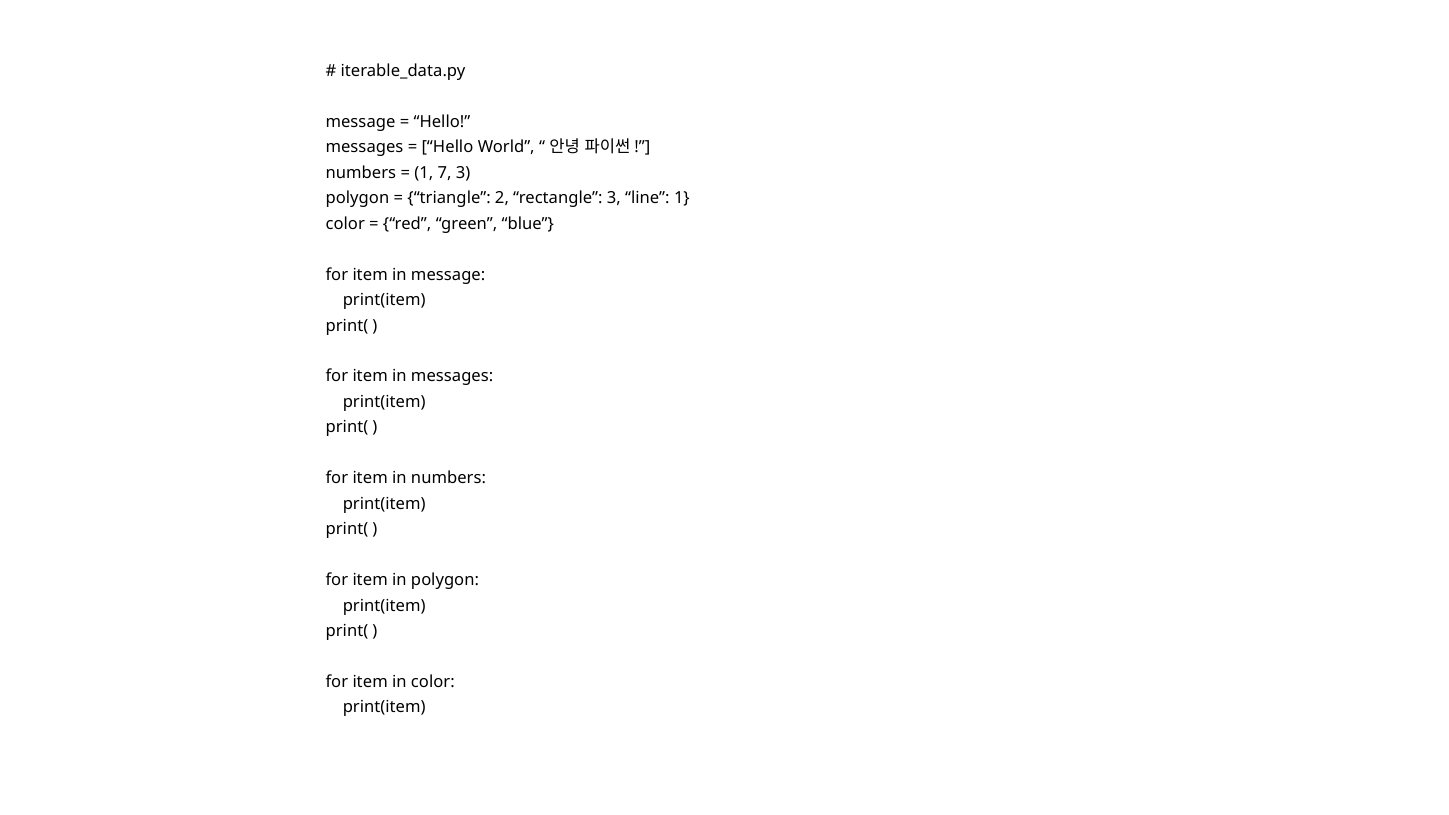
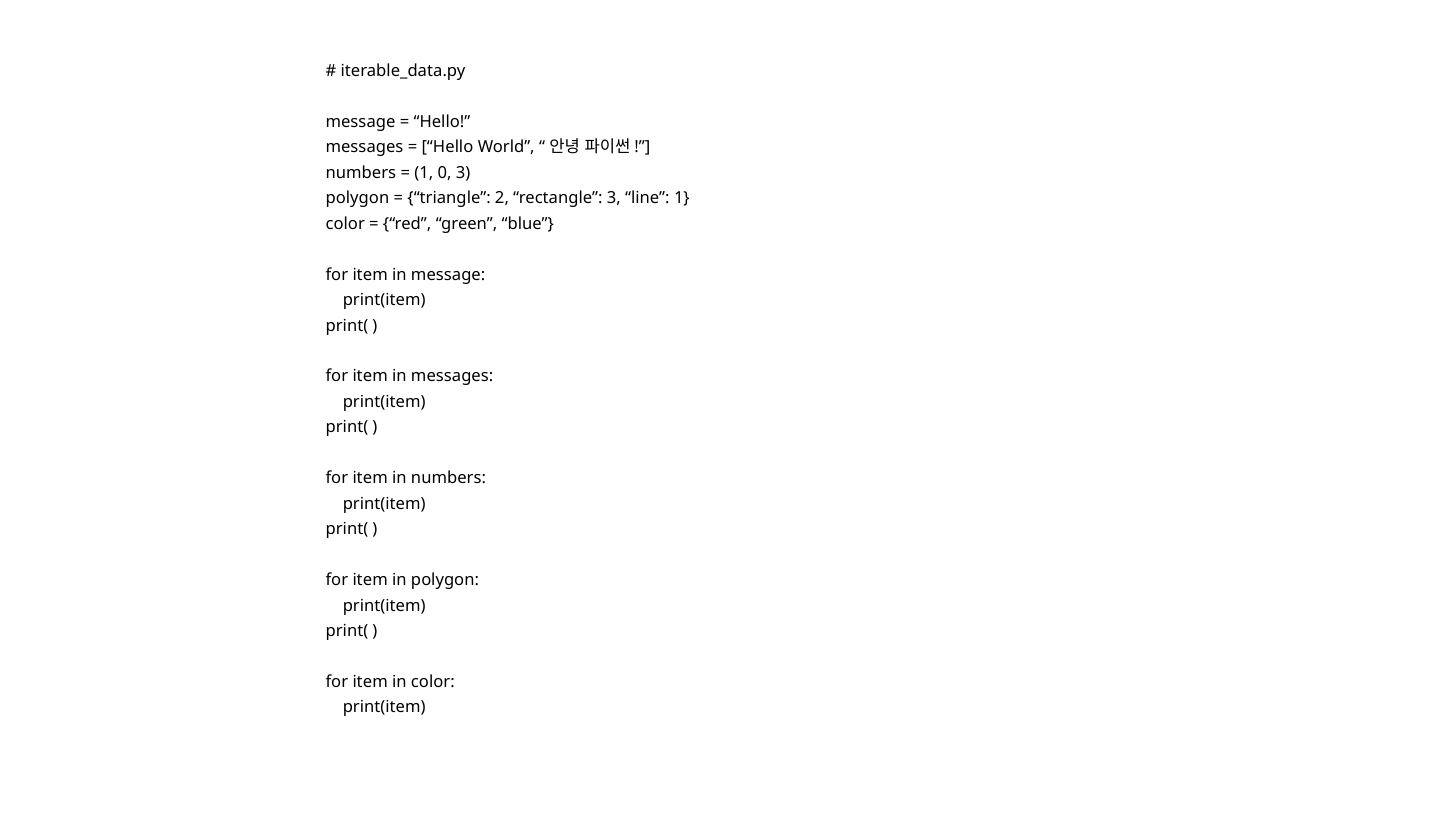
7: 7 -> 0 (445, 173)
